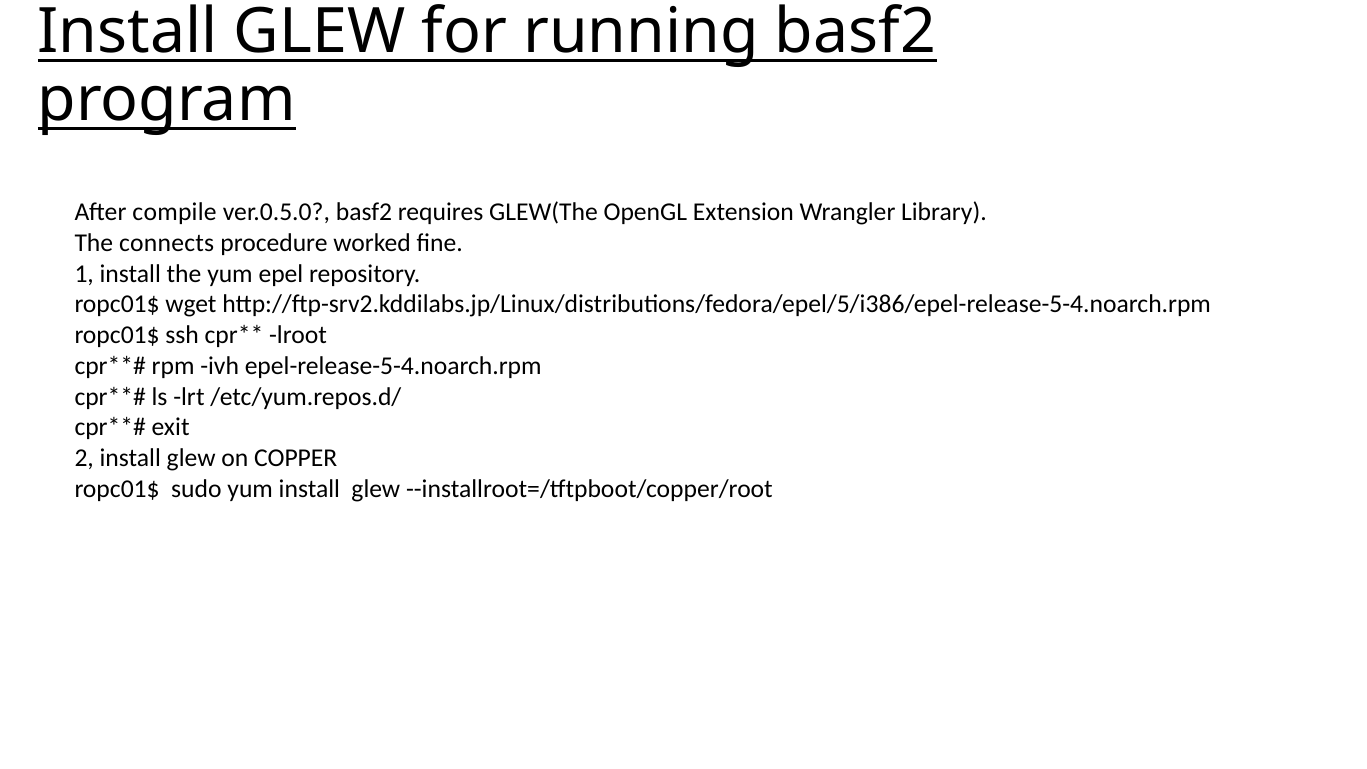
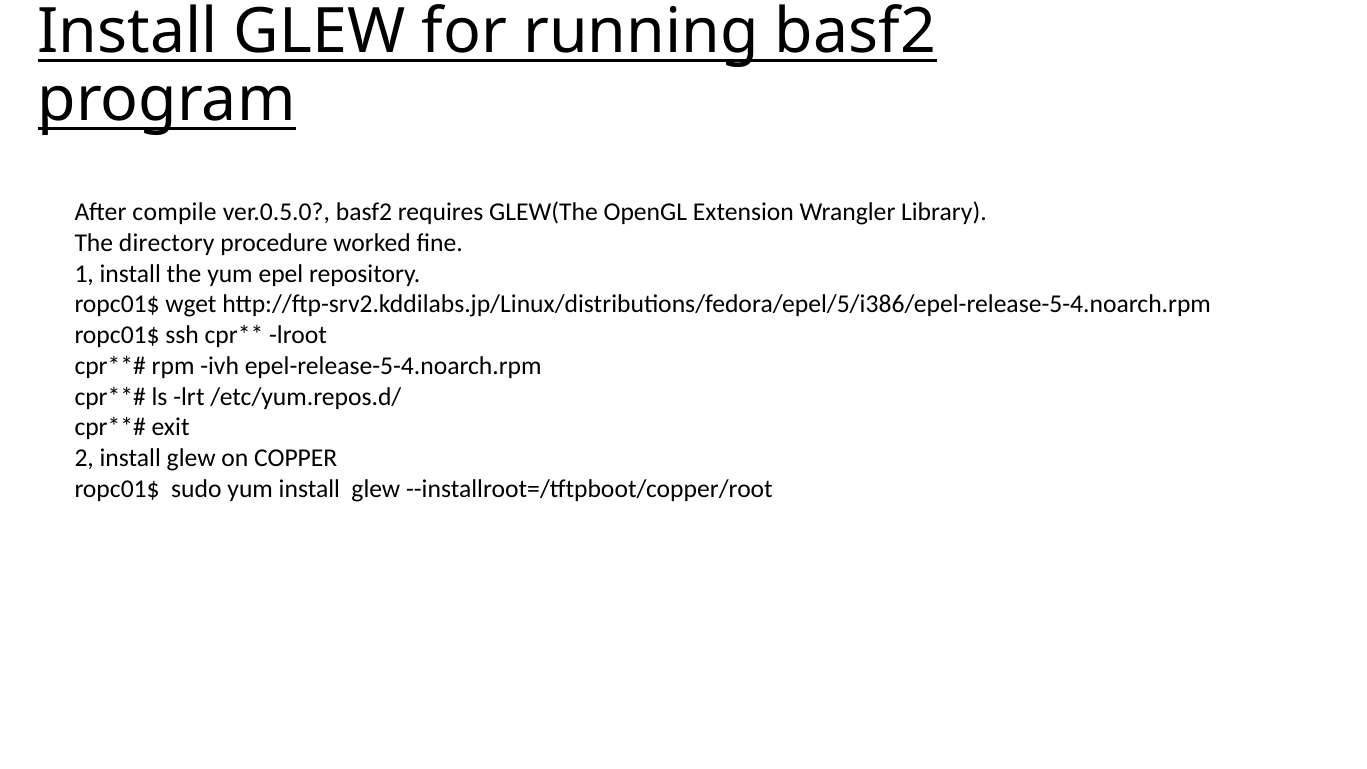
connects: connects -> directory (167, 243)
